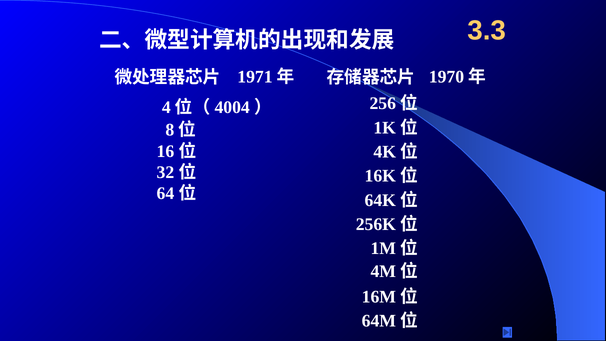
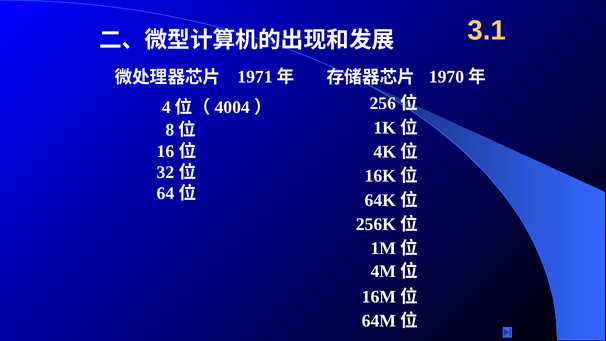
3.3: 3.3 -> 3.1 (487, 30)
